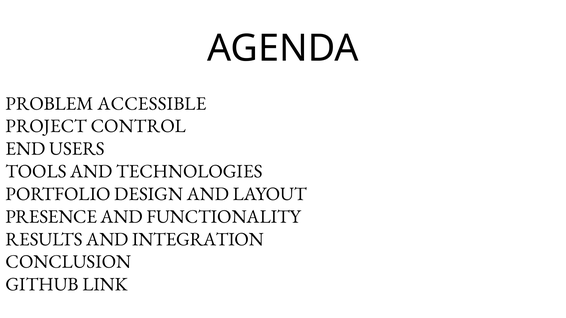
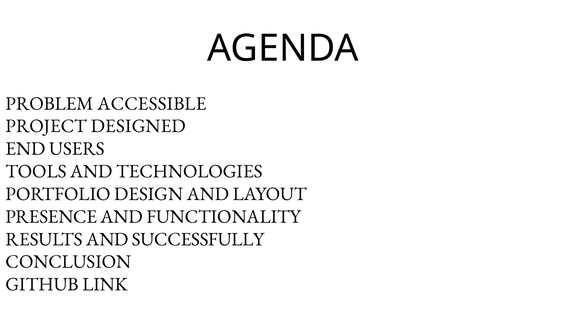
CONTROL: CONTROL -> DESIGNED (138, 126)
INTEGRATION: INTEGRATION -> SUCCESSFULLY (198, 239)
